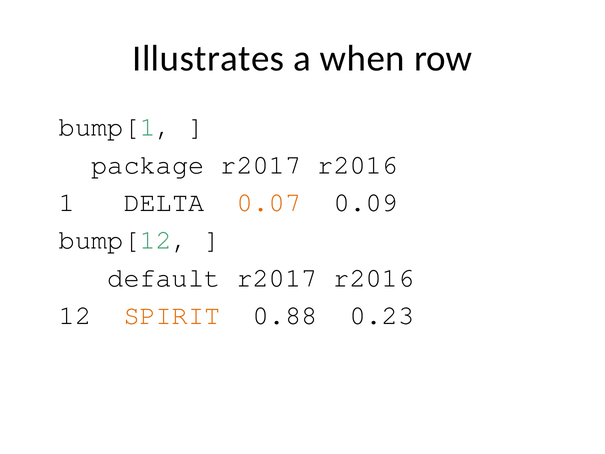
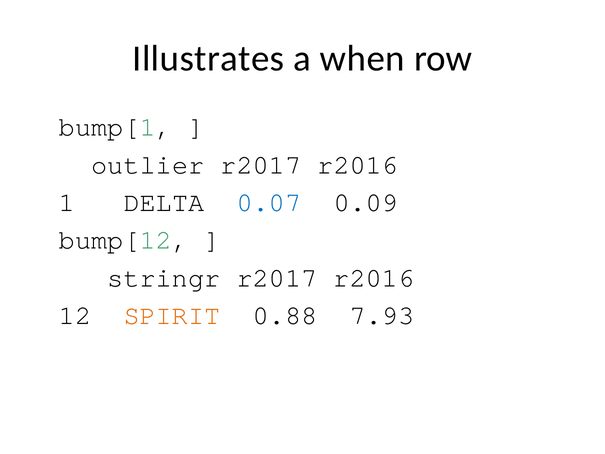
package: package -> outlier (148, 165)
0.07 colour: orange -> blue (269, 202)
default: default -> stringr (164, 278)
0.23: 0.23 -> 7.93 (382, 315)
